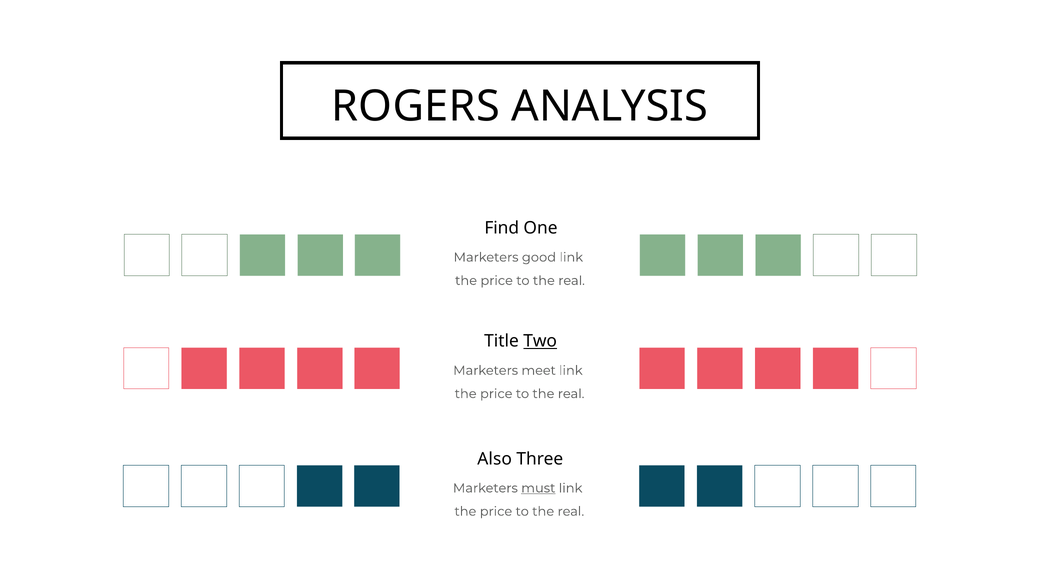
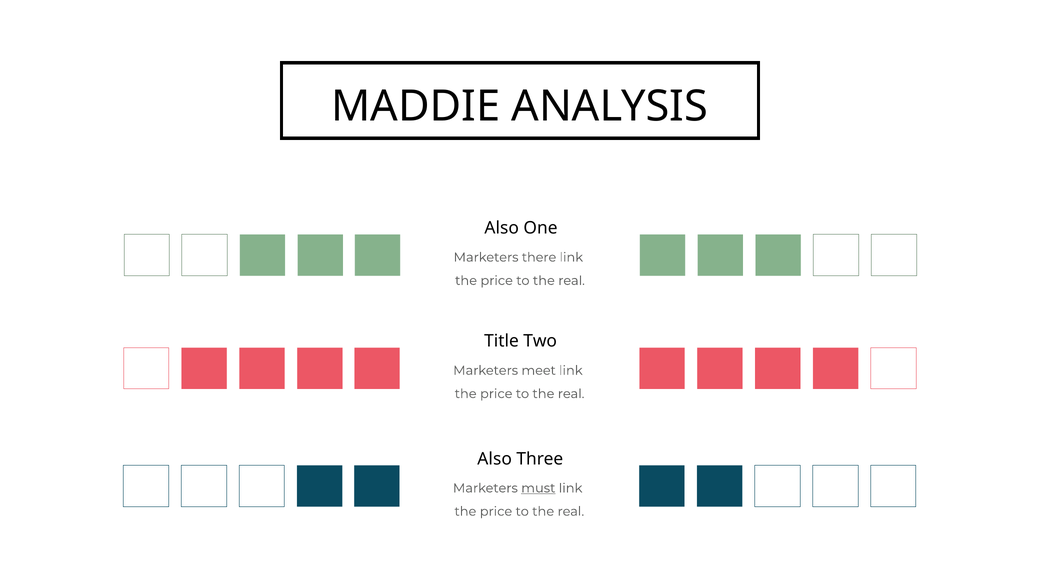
ROGERS: ROGERS -> MADDIE (416, 106)
Find: Find -> Also (502, 228)
good: good -> there (539, 257)
Two underline: present -> none (540, 341)
